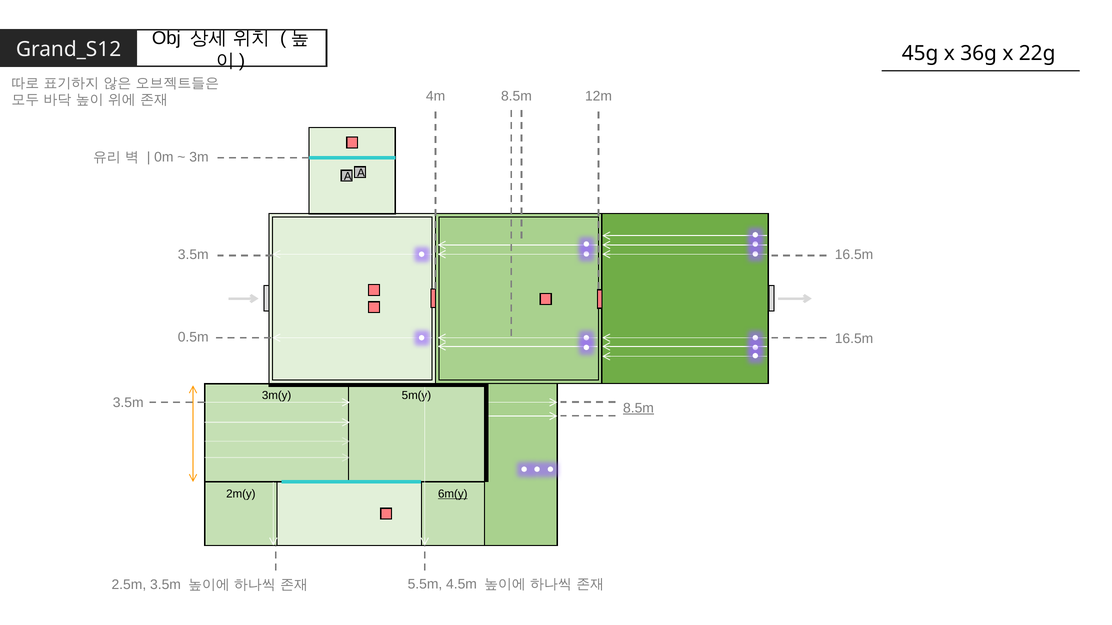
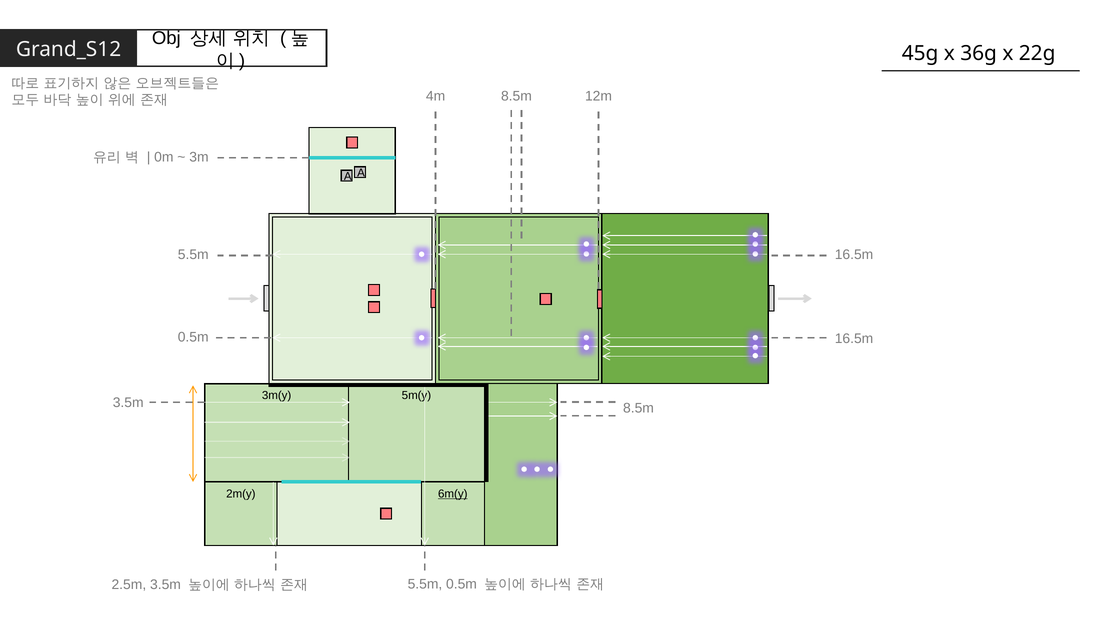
3.5m: 3.5m -> 5.5m (193, 255)
8.5m underline: present -> none (639, 408)
4.5m: 4.5m -> 0.5m (462, 585)
